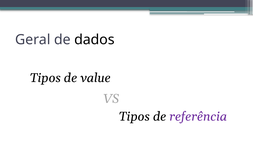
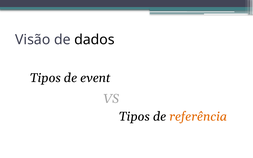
Geral: Geral -> Visão (33, 40)
value: value -> event (95, 78)
referência colour: purple -> orange (198, 117)
